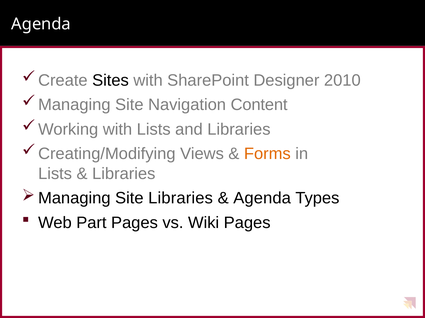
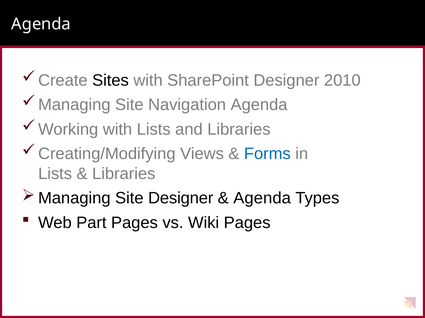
Navigation Content: Content -> Agenda (259, 105)
Forms colour: orange -> blue (267, 154)
Site Libraries: Libraries -> Designer (181, 199)
